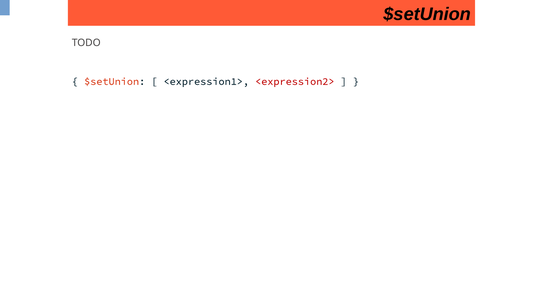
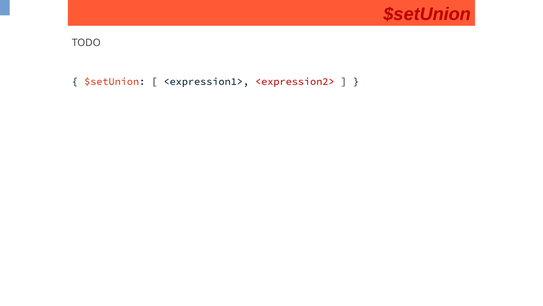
$setUnion colour: black -> red (427, 14)
